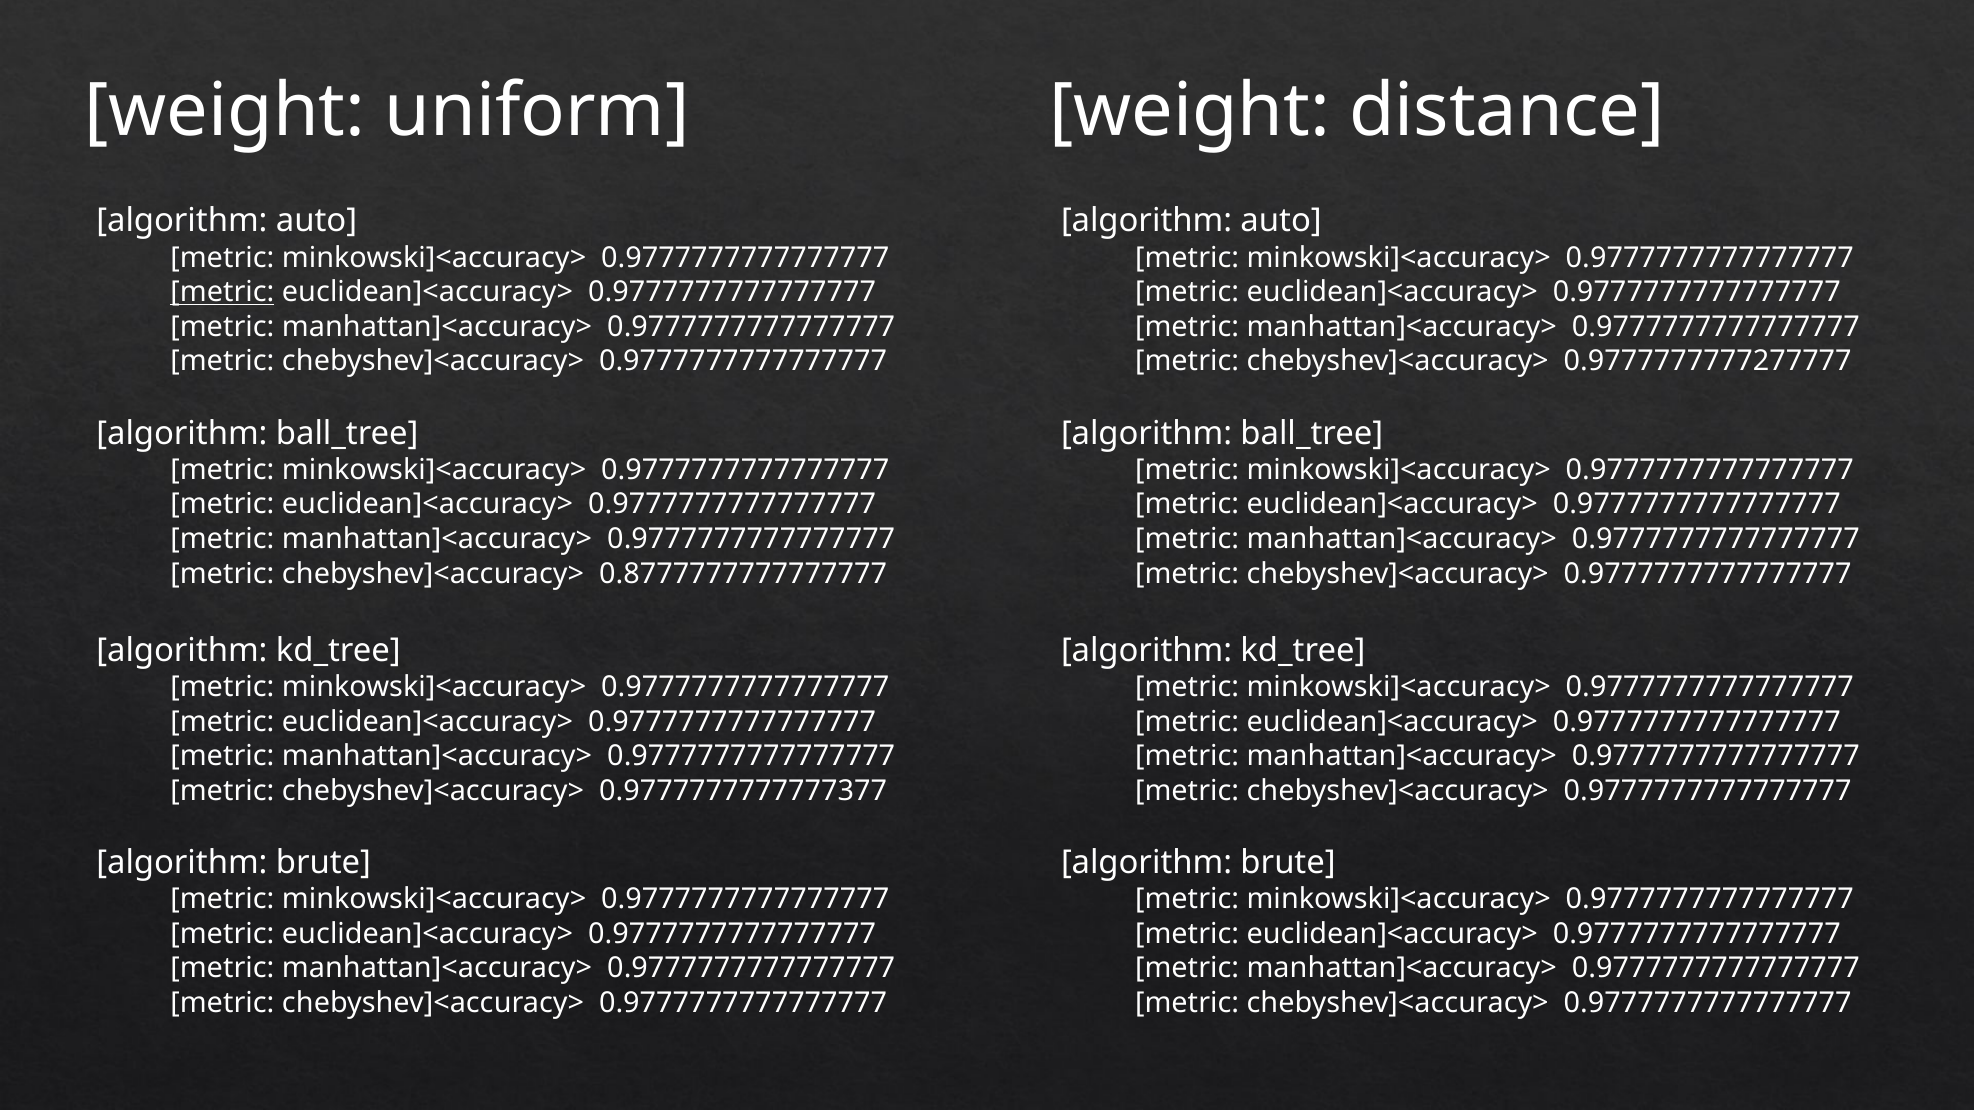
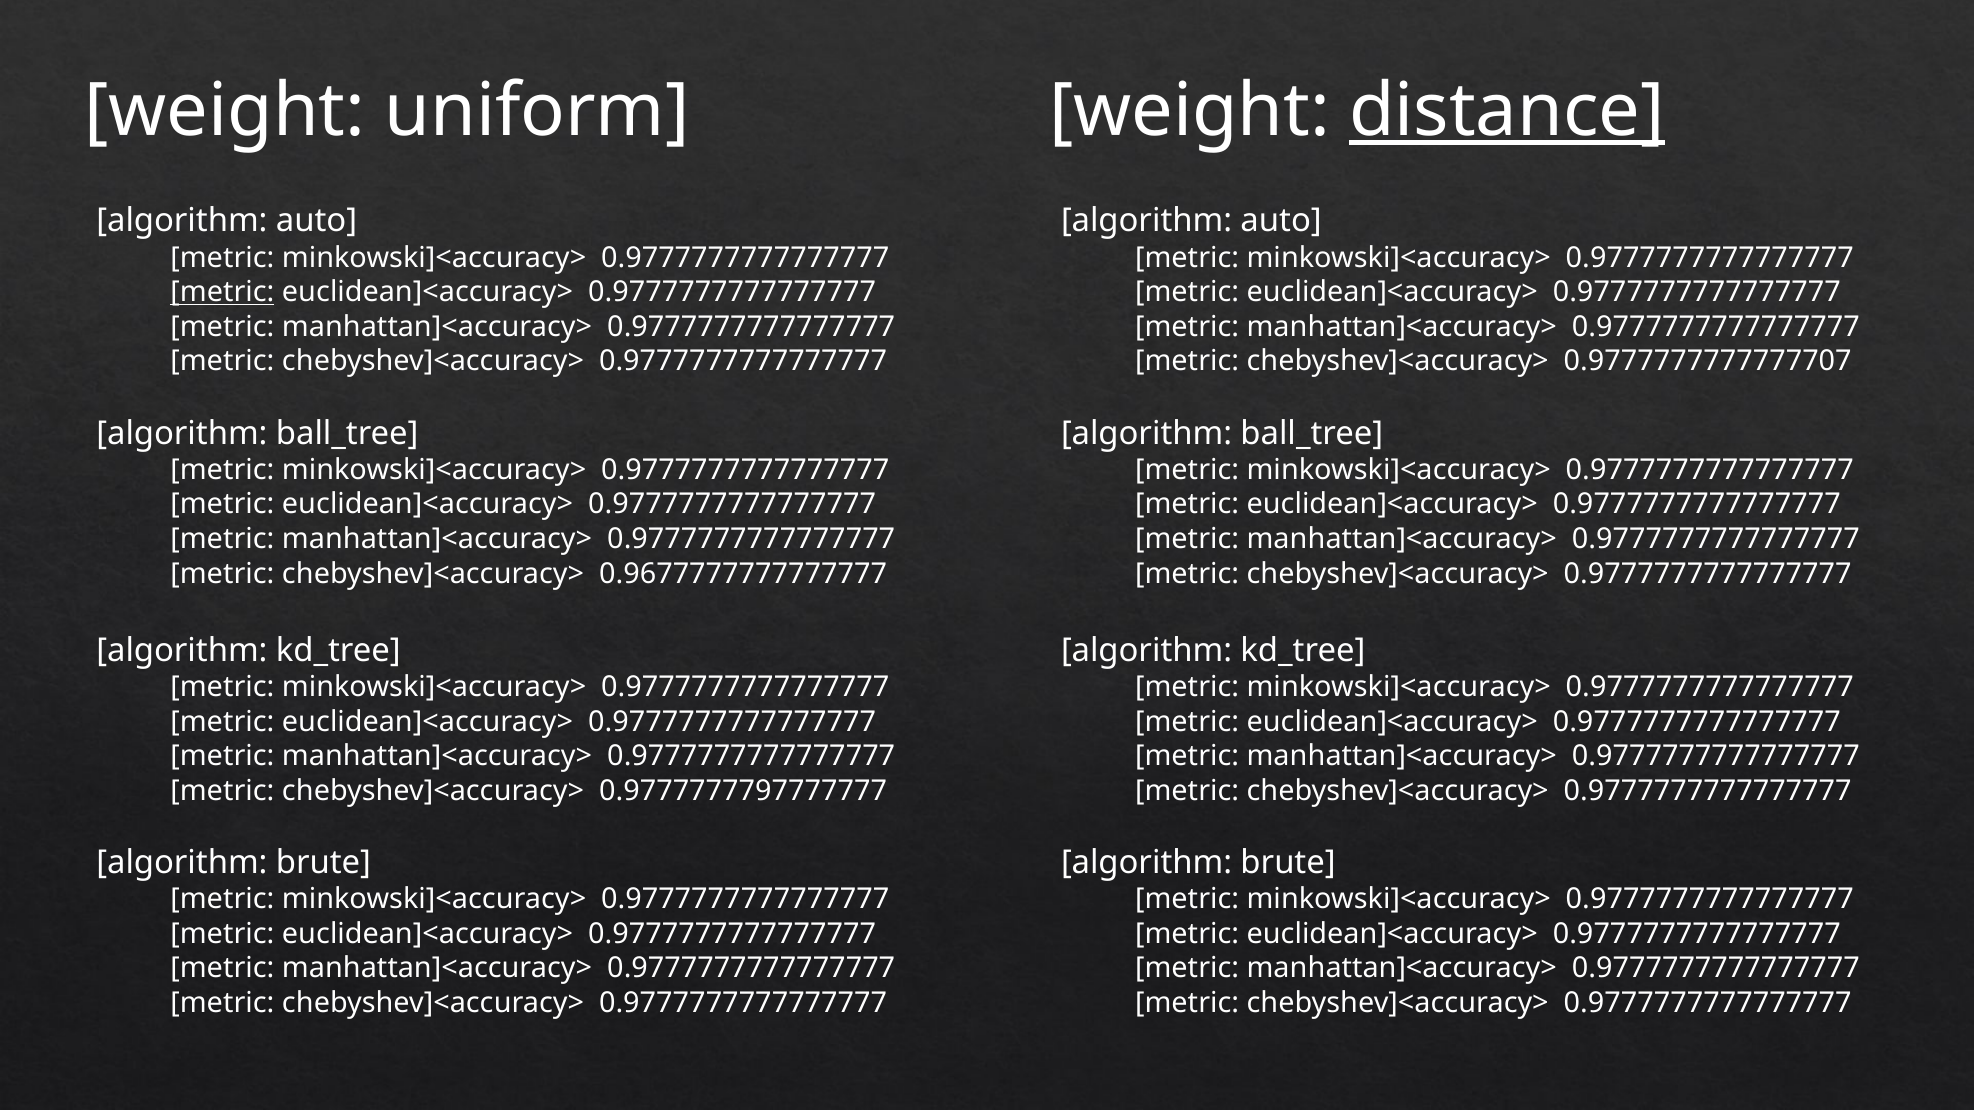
distance underline: none -> present (1507, 111)
0.9777777777277777: 0.9777777777277777 -> 0.9777777777777707 (1708, 361)
0.8777777777777777: 0.8777777777777777 -> 0.9677777777777777 (743, 574)
0.9777777777777377: 0.9777777777777377 -> 0.9777777797777777 (743, 791)
